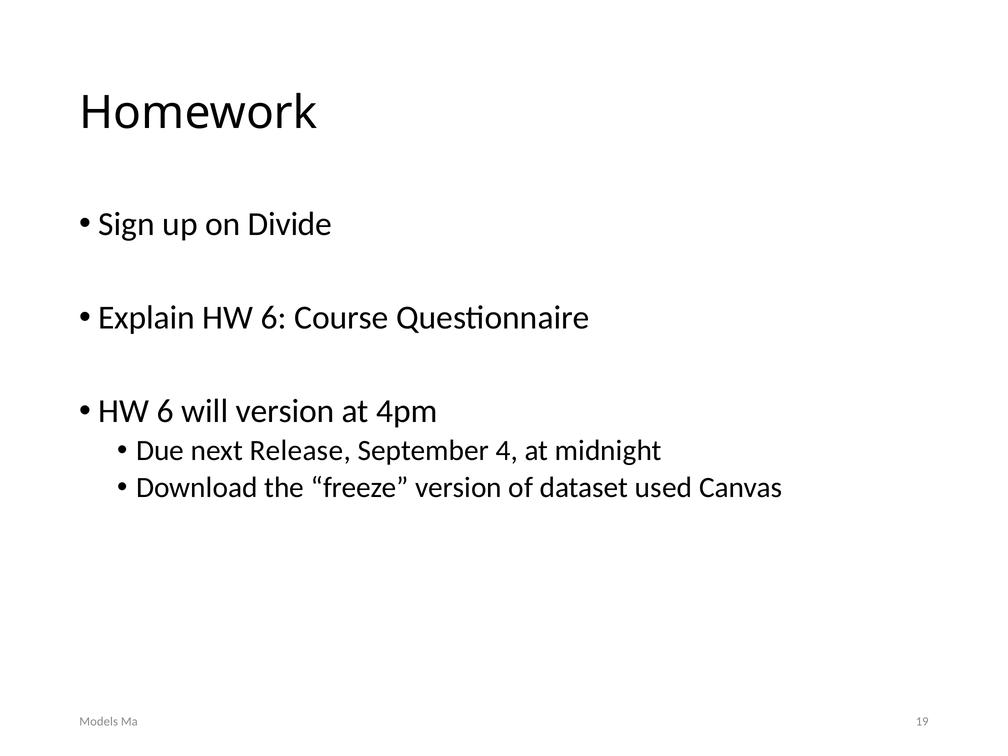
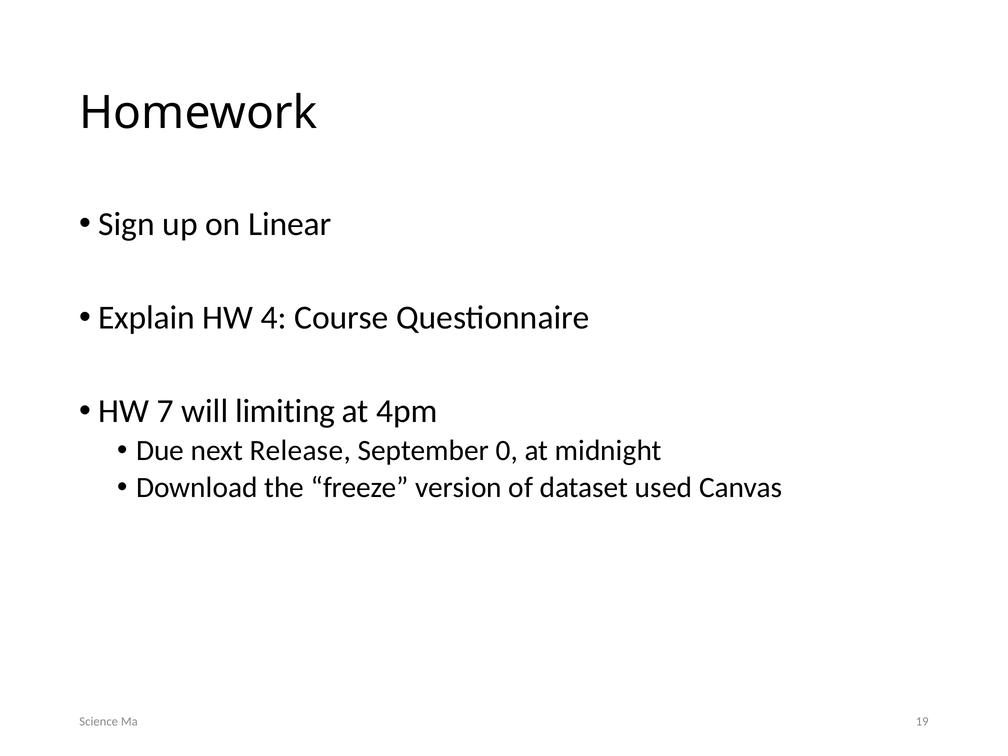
Divide: Divide -> Linear (290, 224)
6: 6 -> 4 (274, 318)
6: 6 -> 7 (165, 411)
will version: version -> limiting (285, 411)
4: 4 -> 0 (507, 451)
Models: Models -> Science (99, 722)
